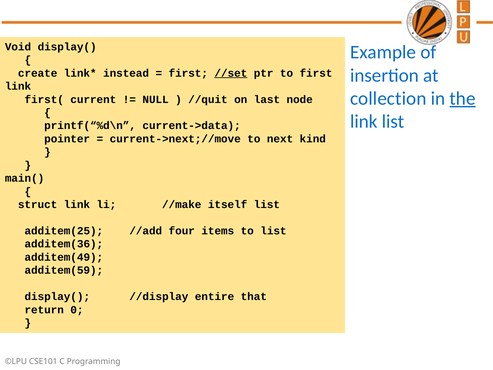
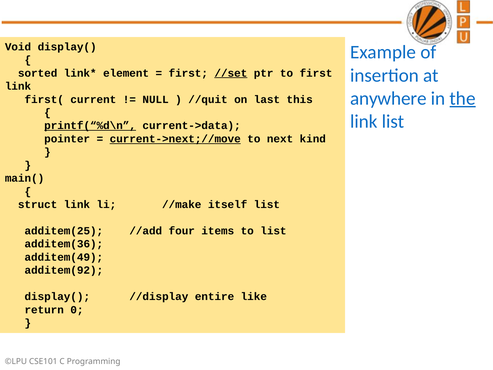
create: create -> sorted (38, 73)
instead: instead -> element (126, 73)
collection: collection -> anywhere (388, 98)
node: node -> this (300, 99)
printf(“%d\n underline: none -> present (90, 126)
current->next;//move underline: none -> present (175, 139)
additem(59: additem(59 -> additem(92 (64, 270)
that: that -> like (254, 296)
